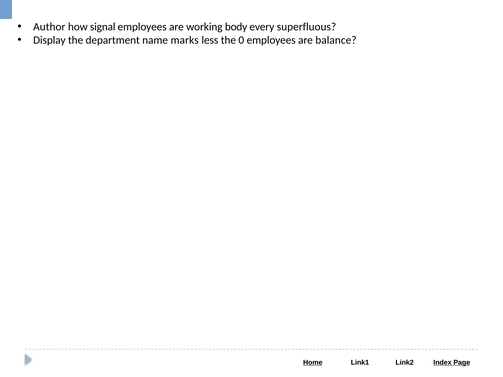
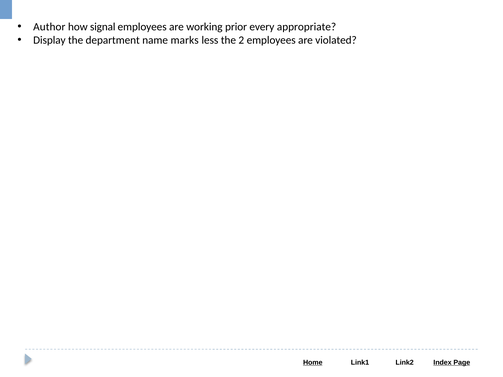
body: body -> prior (236, 27)
superfluous: superfluous -> appropriate (307, 27)
0: 0 -> 2 (241, 40)
balance: balance -> violated (336, 40)
